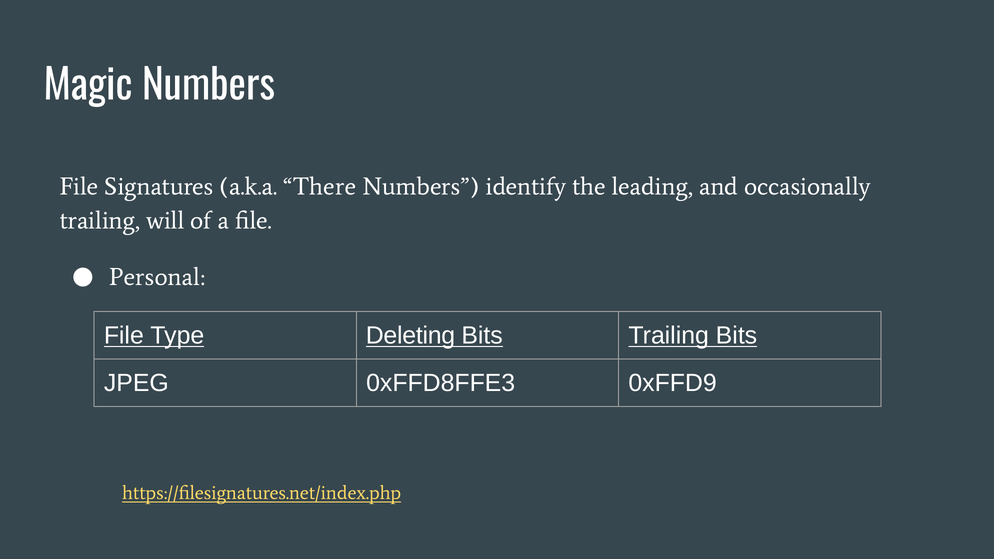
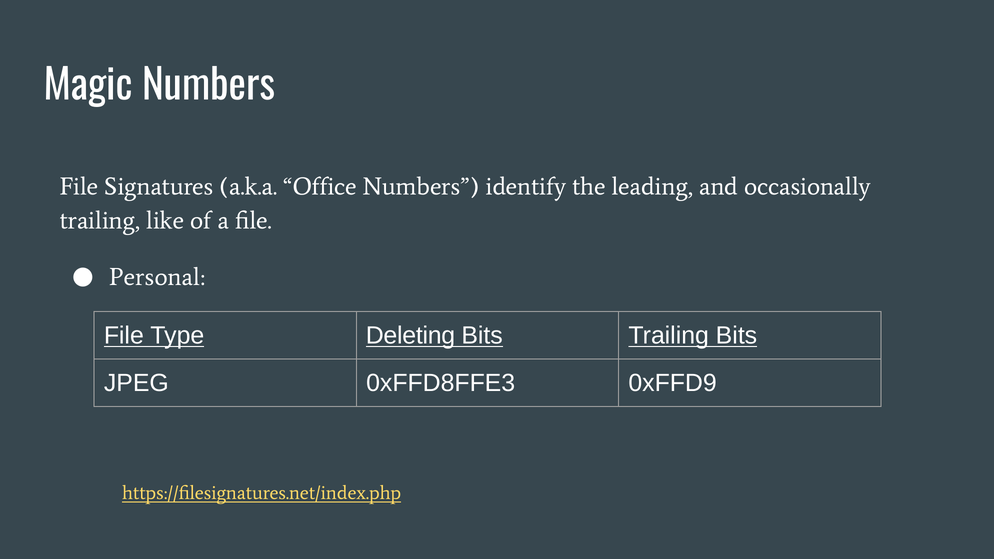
There: There -> Office (320, 186)
will: will -> like (165, 221)
